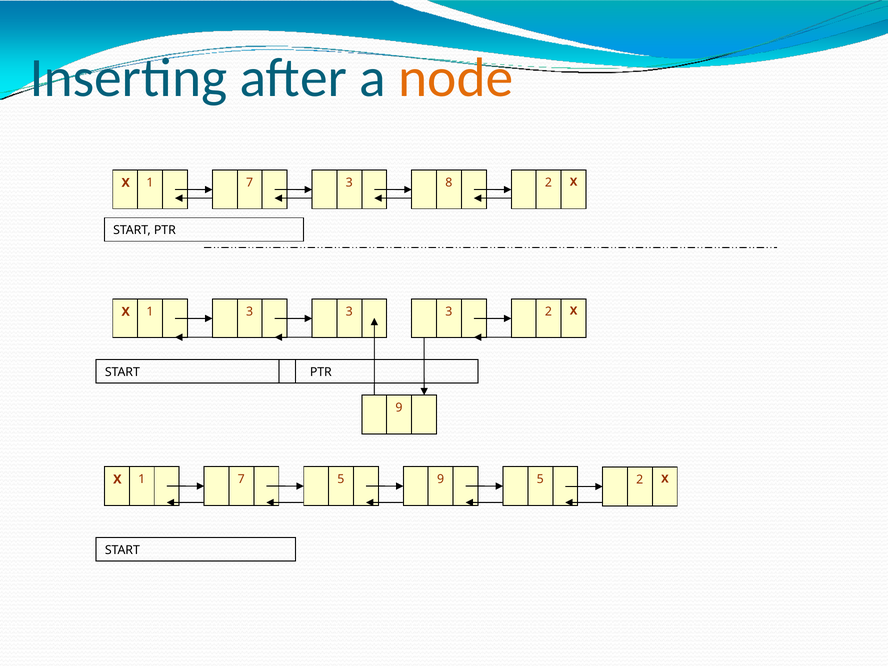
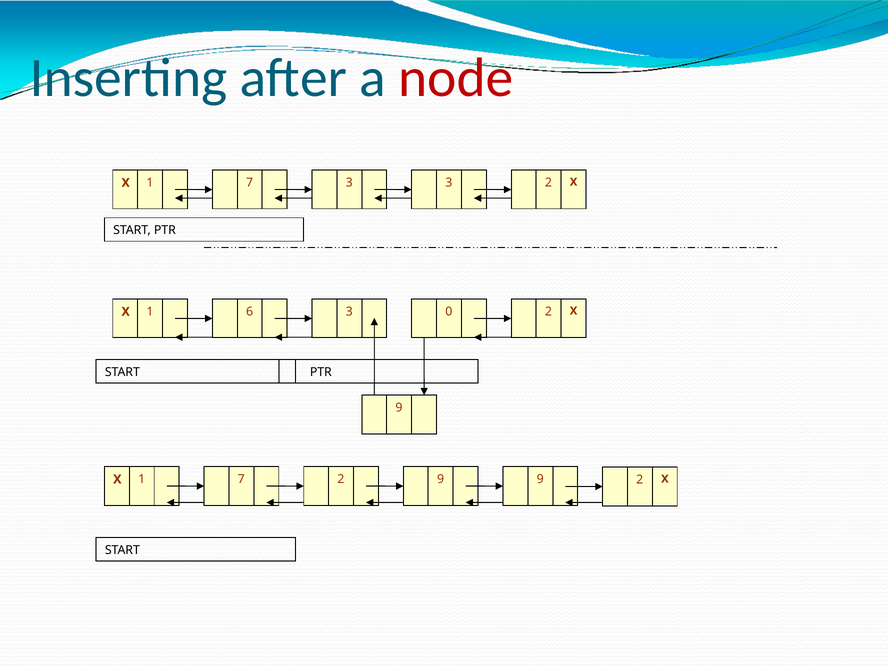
node colour: orange -> red (456, 78)
3 8: 8 -> 3 (449, 183)
1 3: 3 -> 6 (250, 312)
3: 3 -> 0 (449, 312)
7 5: 5 -> 2 (341, 479)
9 5: 5 -> 9 (540, 479)
